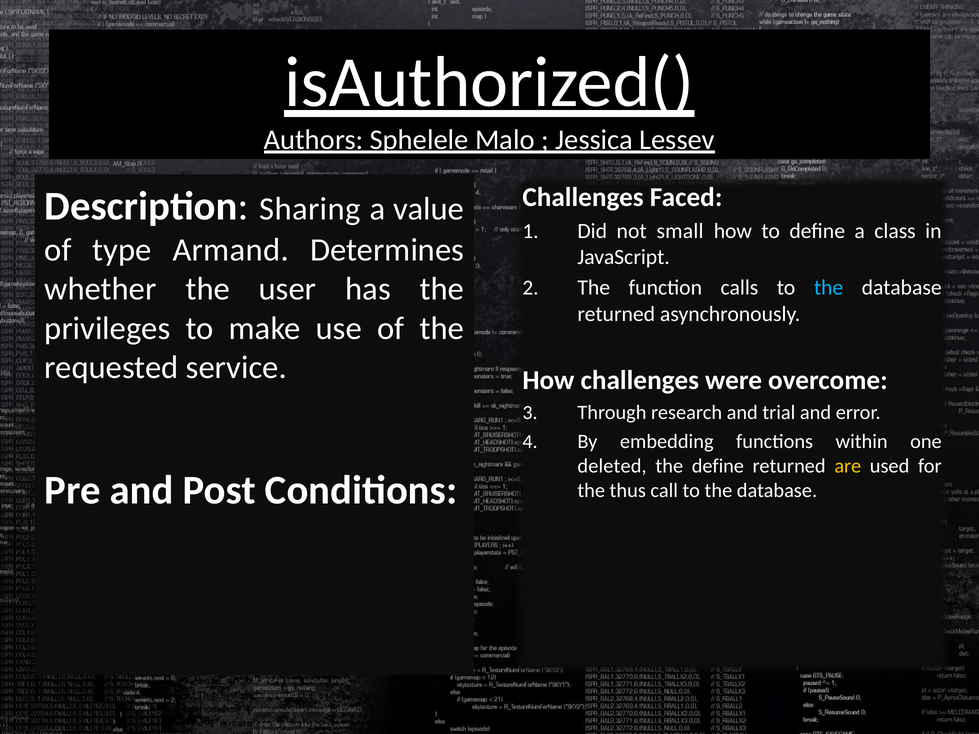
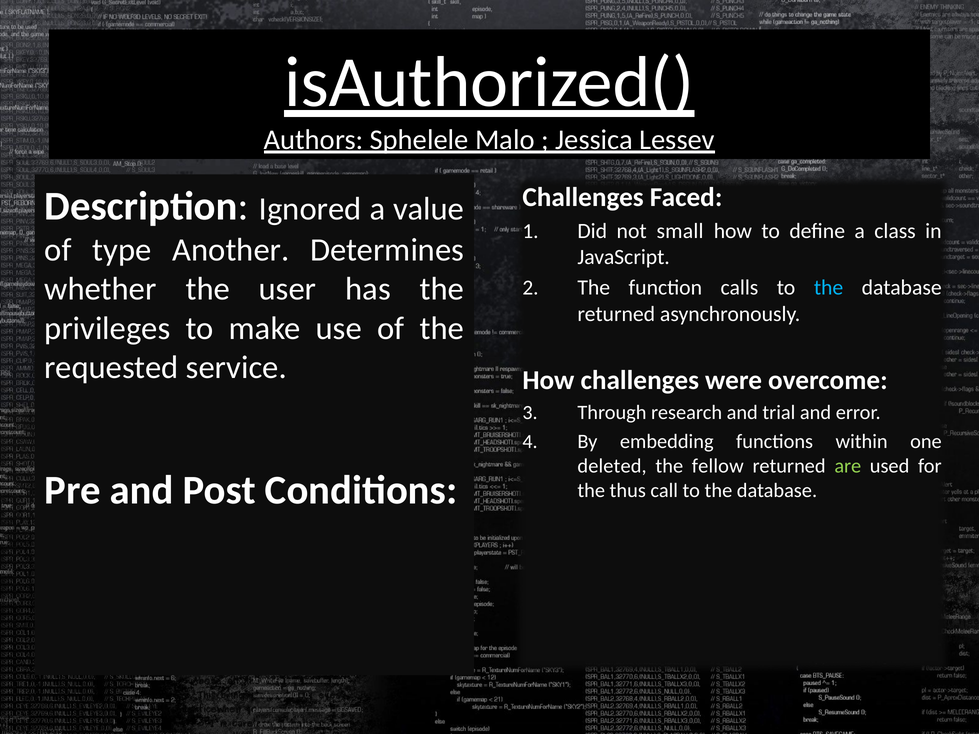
Sharing: Sharing -> Ignored (310, 209)
Armand: Armand -> Another (231, 250)
the define: define -> fellow (718, 466)
are colour: yellow -> light green (848, 466)
